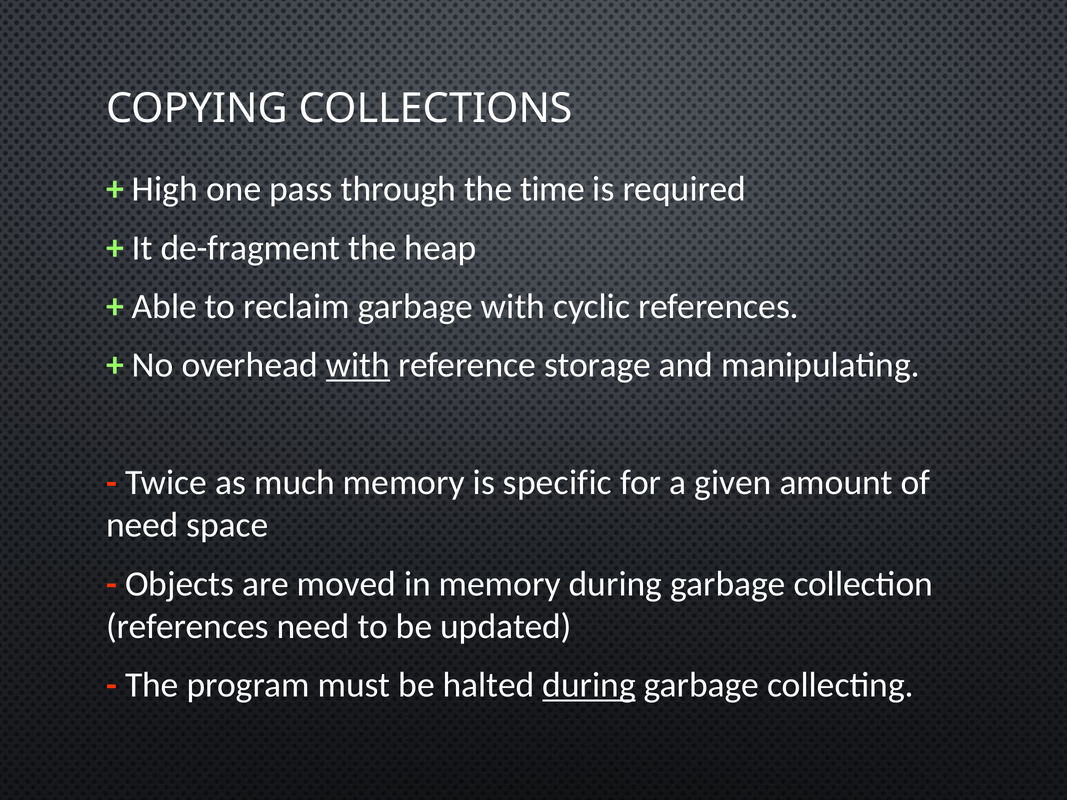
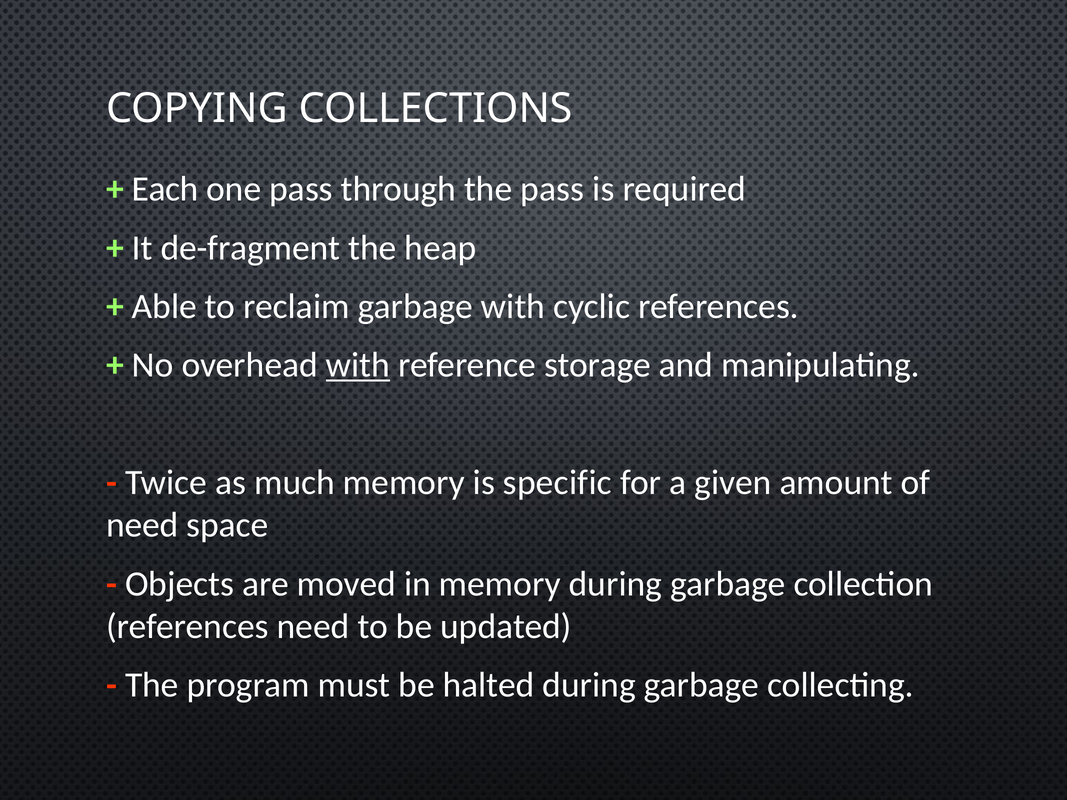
High: High -> Each (165, 189)
the time: time -> pass (552, 189)
during underline: present -> none (589, 685)
